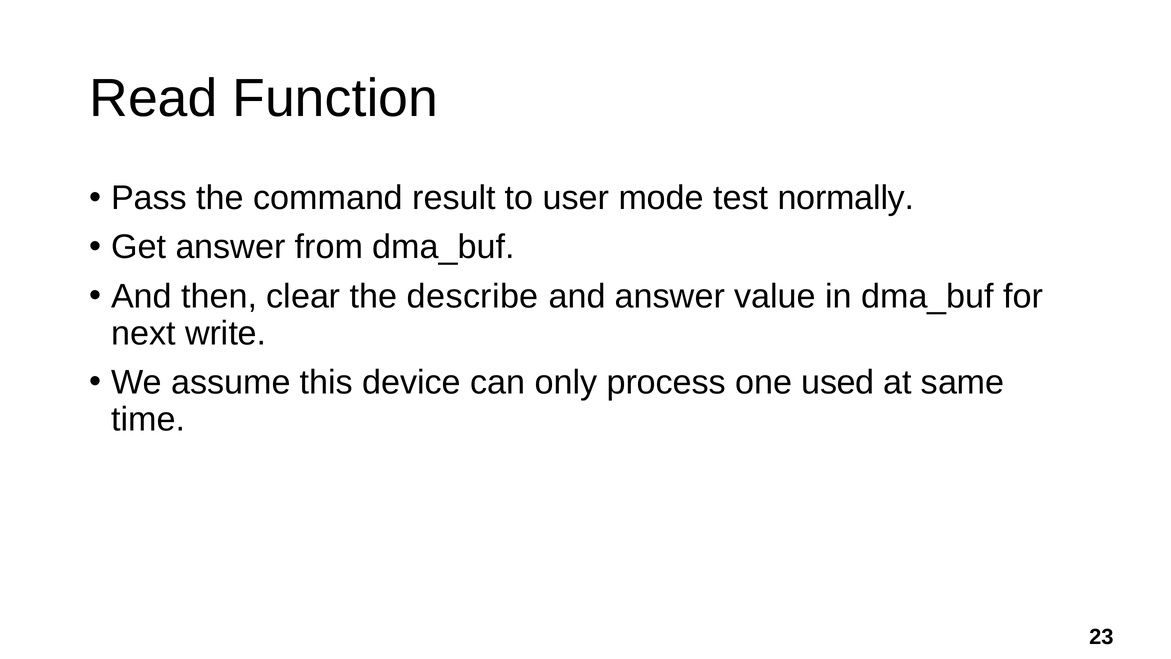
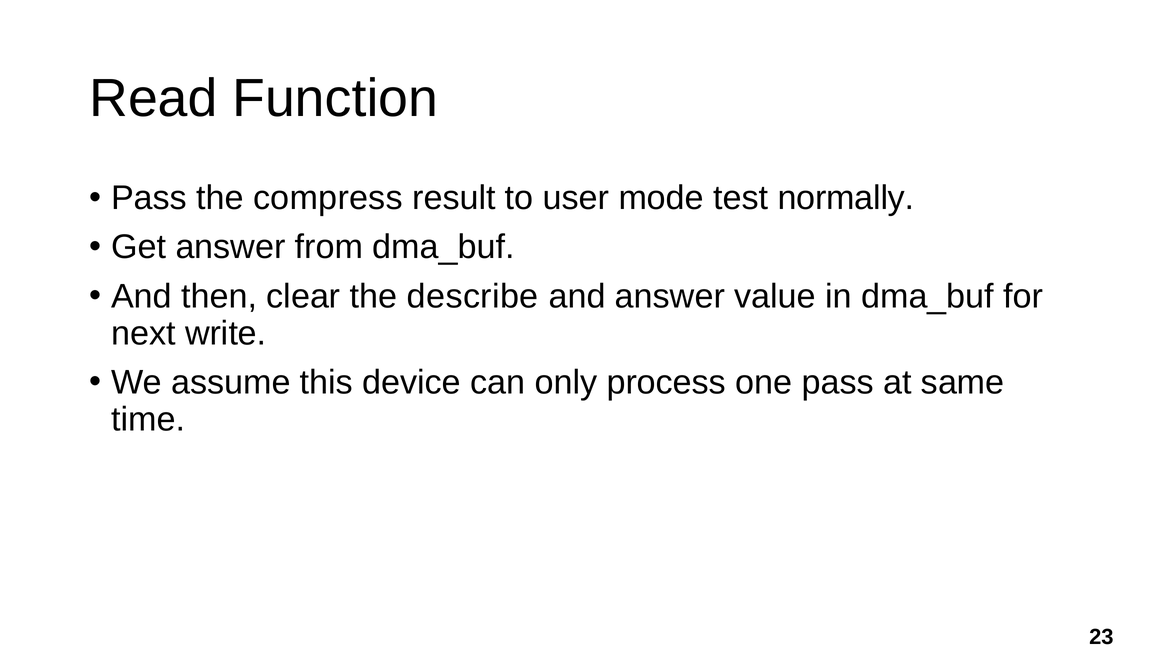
command: command -> compress (328, 198)
one used: used -> pass (838, 382)
